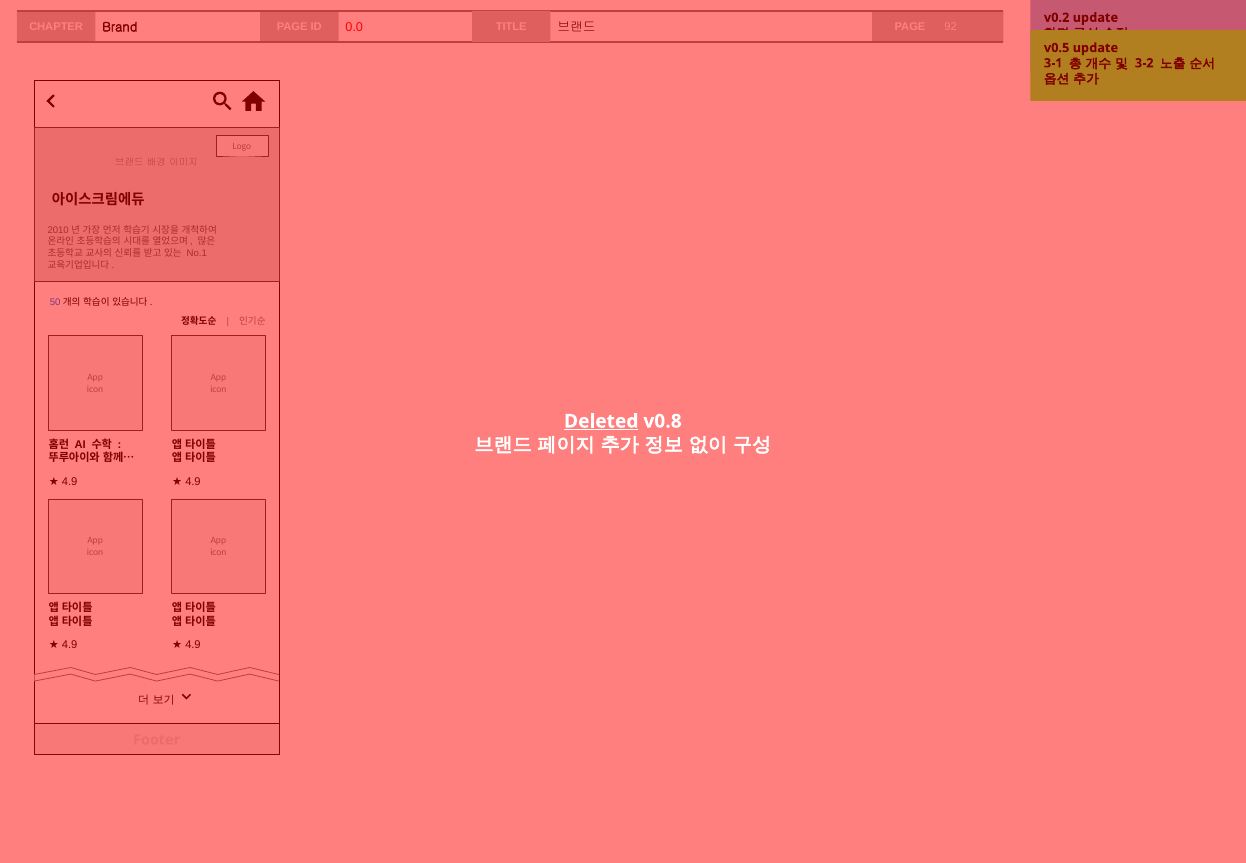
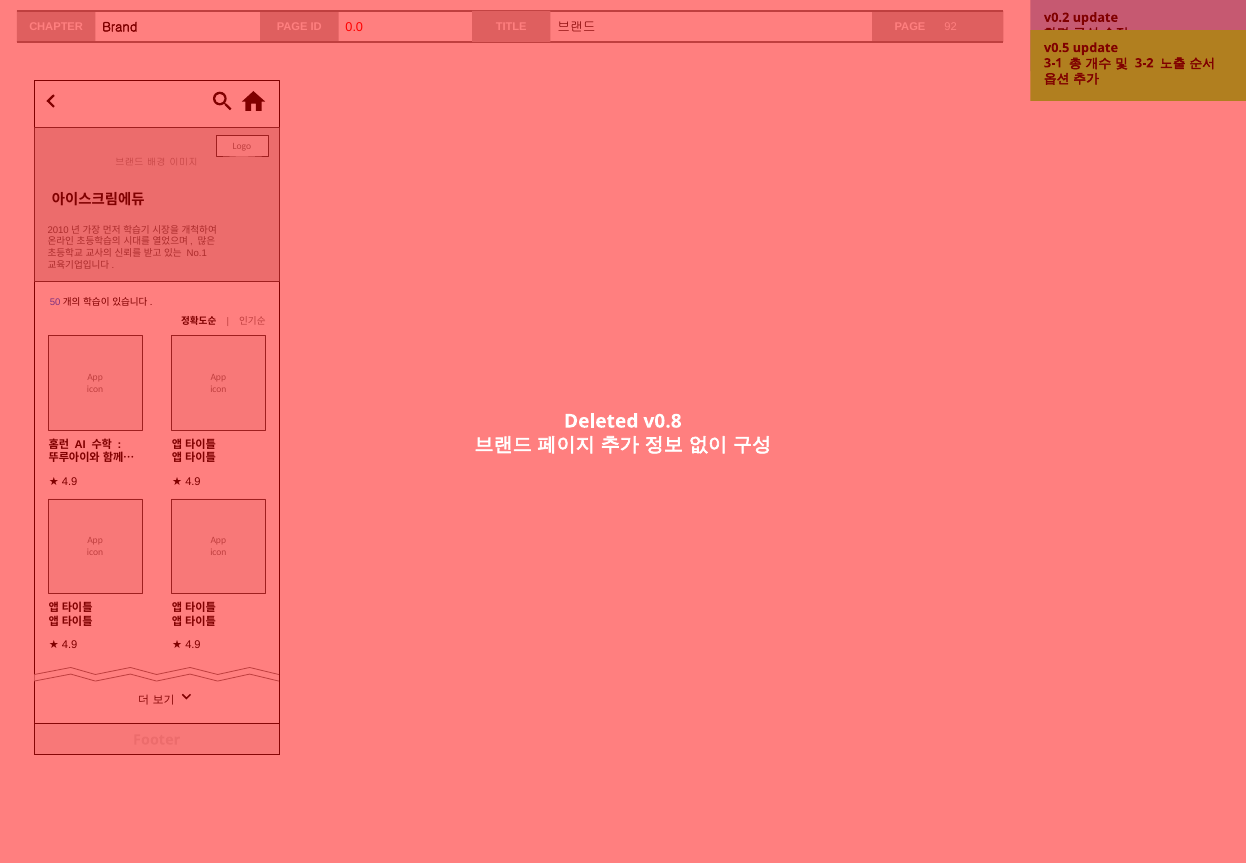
Deleted underline: present -> none (601, 421)
